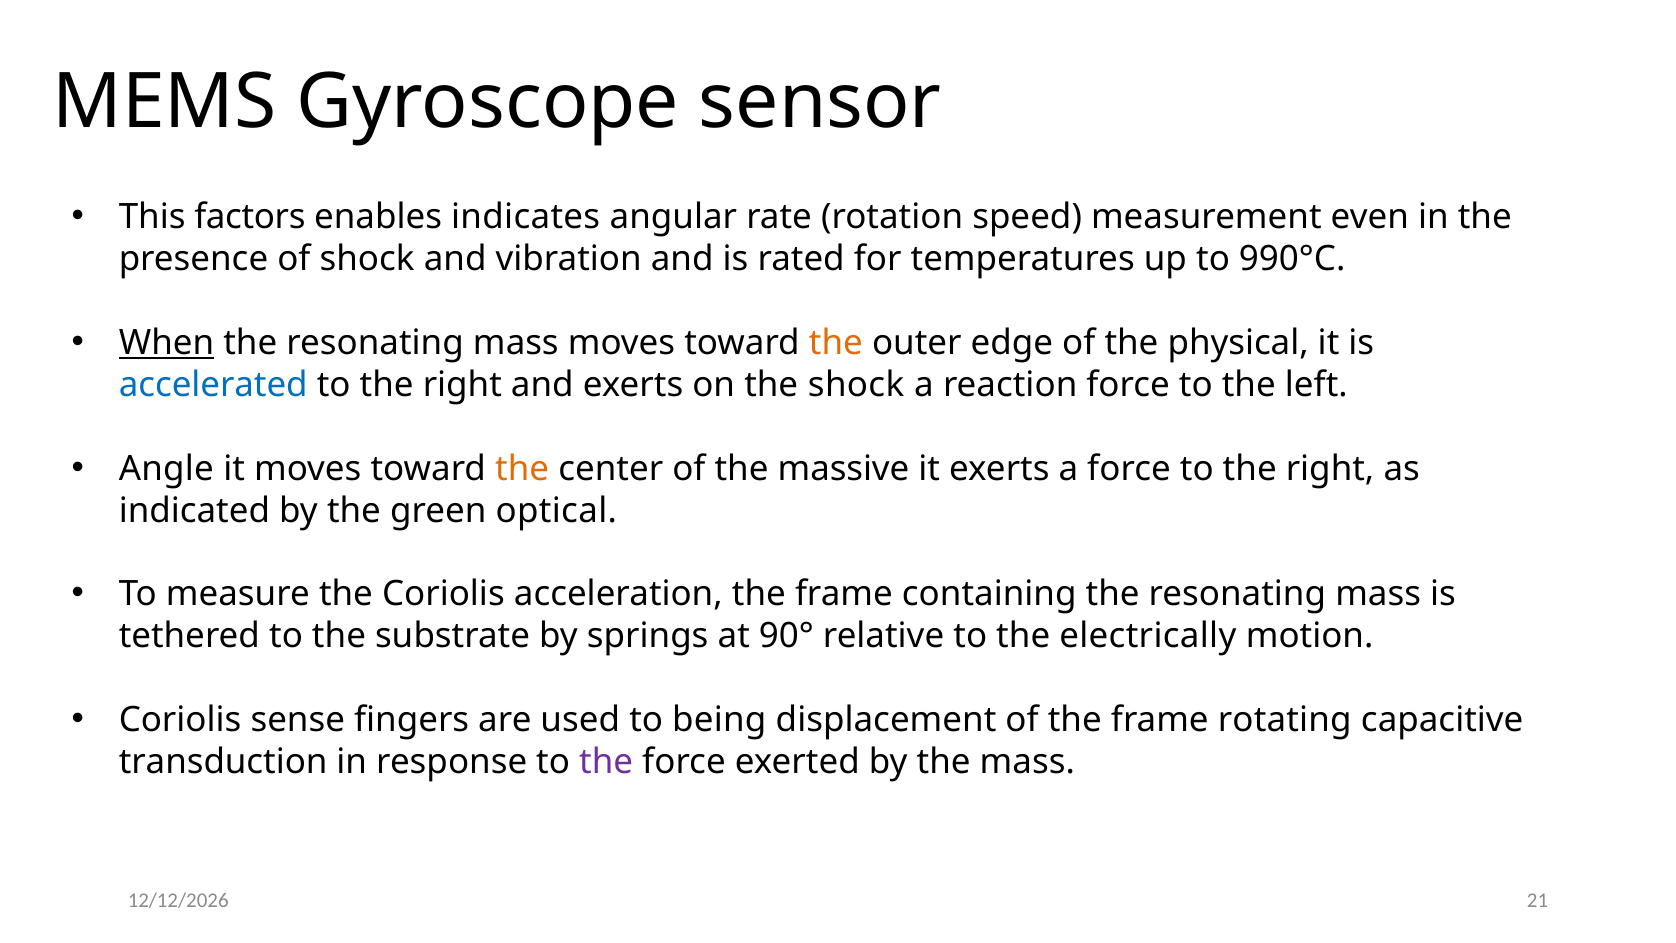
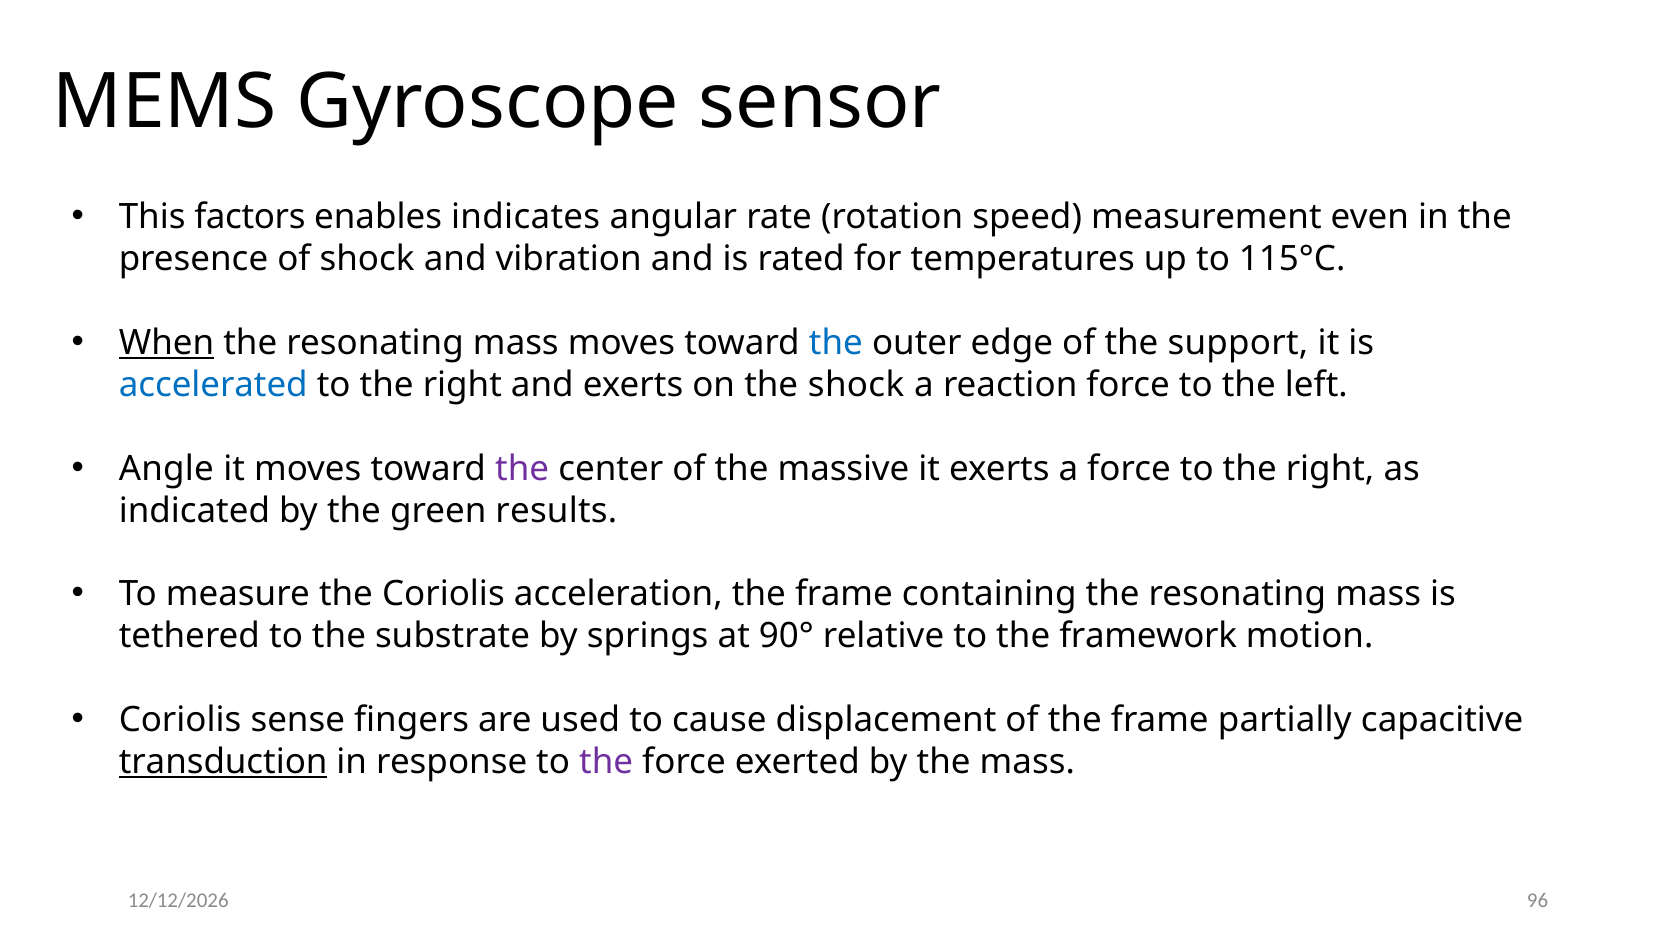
990°C: 990°C -> 115°C (1292, 259)
the colour: orange -> blue (836, 343)
physical: physical -> support (1238, 343)
the colour: orange -> purple (522, 469)
optical: optical -> results (556, 510)
electrically: electrically -> framework (1148, 636)
being: being -> cause (719, 720)
rotating: rotating -> partially (1285, 720)
transduction underline: none -> present (223, 762)
21: 21 -> 96 (1538, 900)
